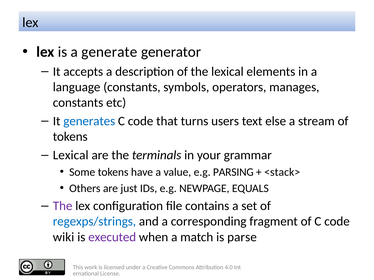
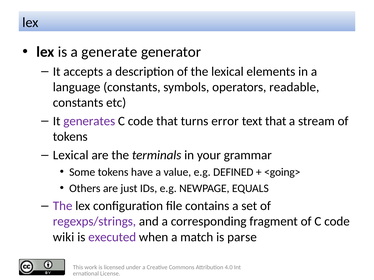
manages: manages -> readable (294, 87)
generates colour: blue -> purple (89, 121)
users: users -> error (225, 121)
text else: else -> that (276, 121)
PARSING: PARSING -> DEFINED (233, 172)
<stack>: <stack> -> <going> (282, 172)
regexps/strings colour: blue -> purple (94, 222)
